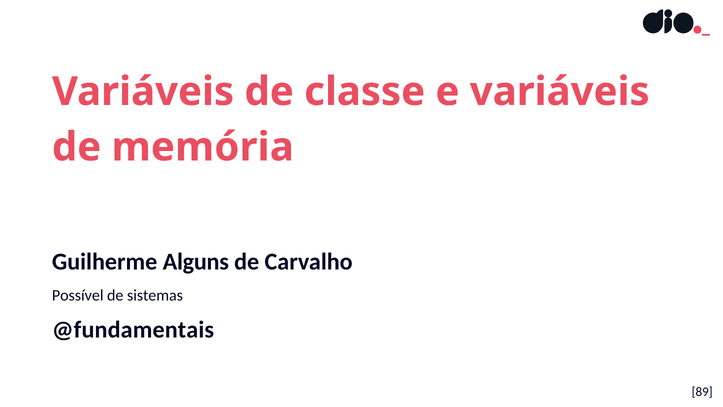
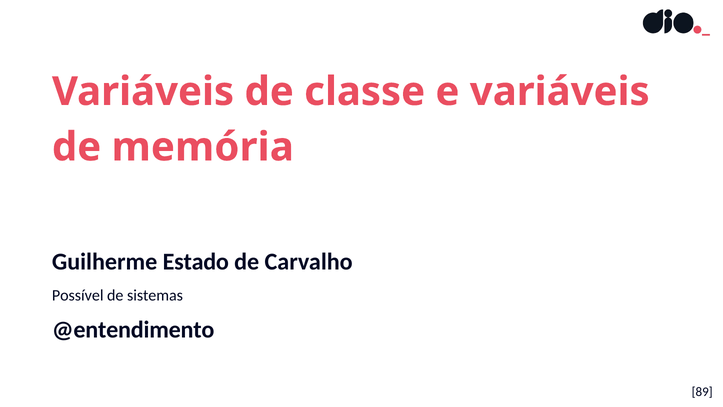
Alguns: Alguns -> Estado (196, 261)
@fundamentais: @fundamentais -> @entendimento (133, 330)
